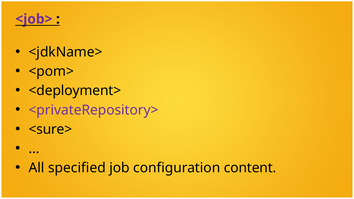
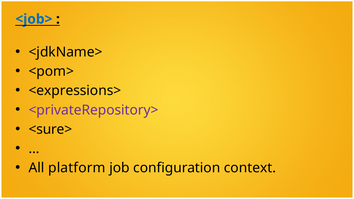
<job> colour: purple -> blue (34, 19)
<deployment>: <deployment> -> <expressions> (75, 91)
specified: specified -> platform (77, 168)
content: content -> context (250, 168)
